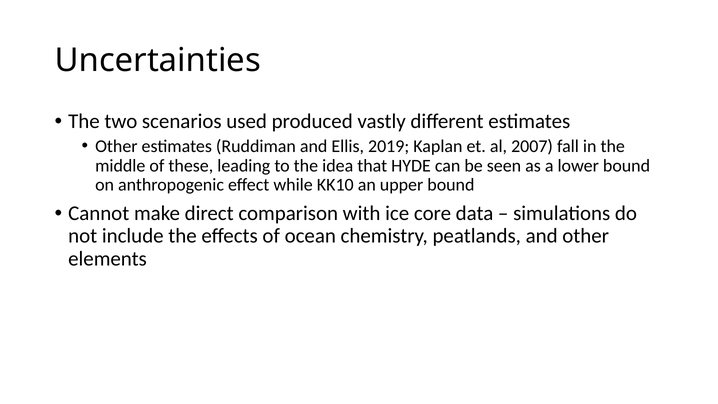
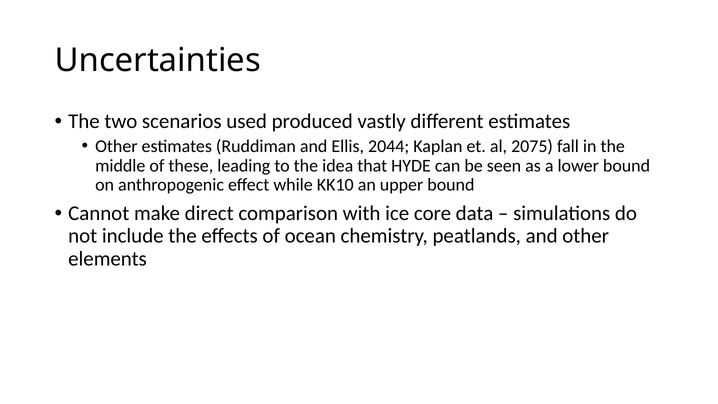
2019: 2019 -> 2044 (389, 146)
2007: 2007 -> 2075 (532, 146)
